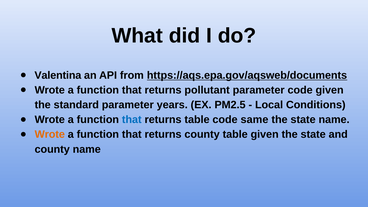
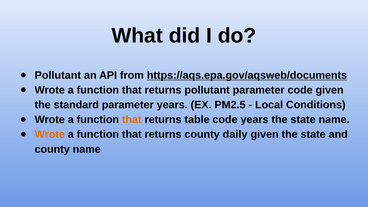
Valentina: Valentina -> Pollutant (58, 75)
that colour: blue -> orange (132, 120)
code same: same -> years (255, 120)
county table: table -> daily (235, 134)
